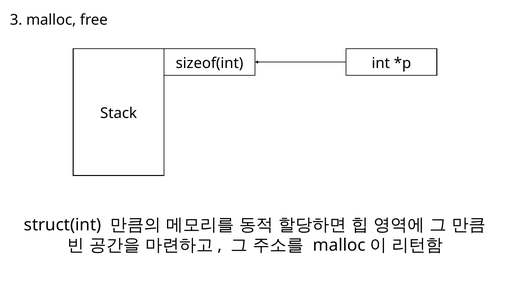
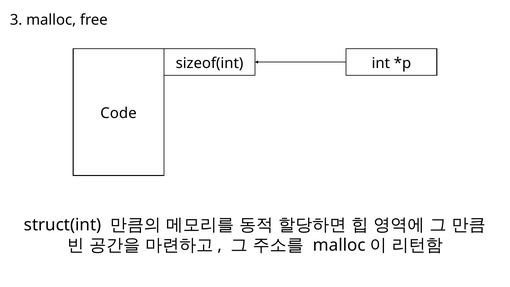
Stack: Stack -> Code (118, 113)
